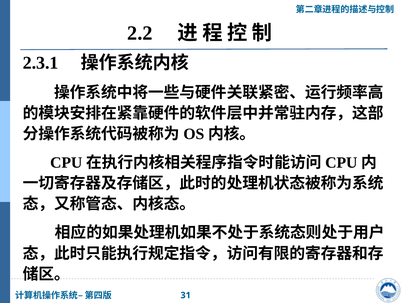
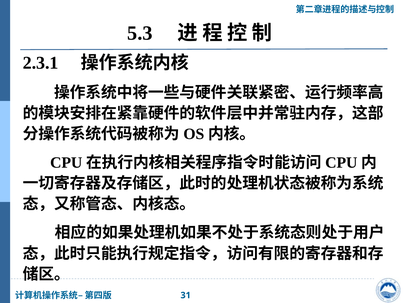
2.2: 2.2 -> 5.3 (140, 33)
